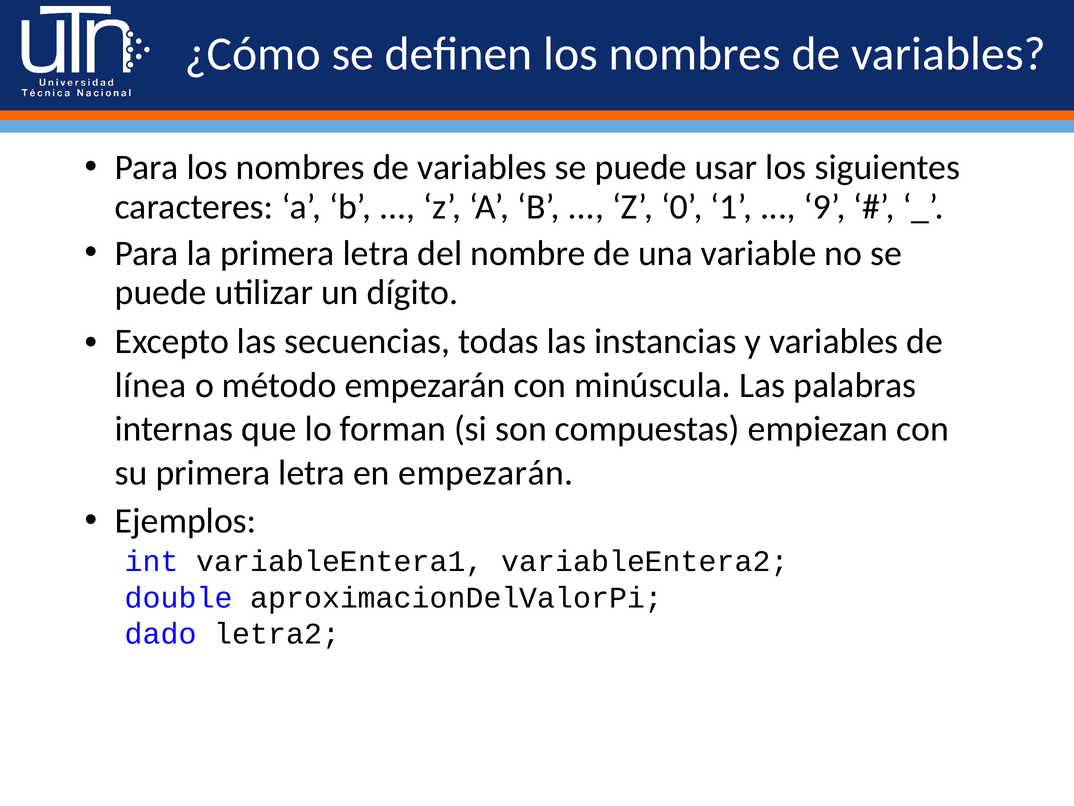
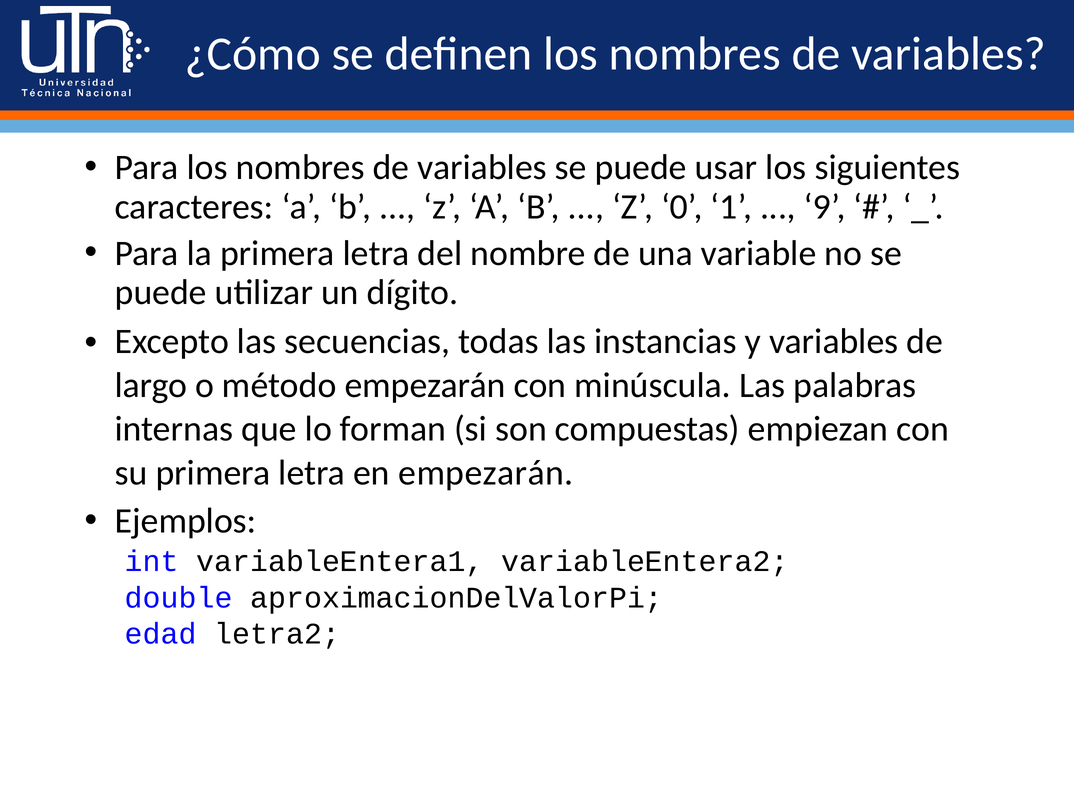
línea: línea -> largo (151, 385)
dado: dado -> edad (161, 634)
